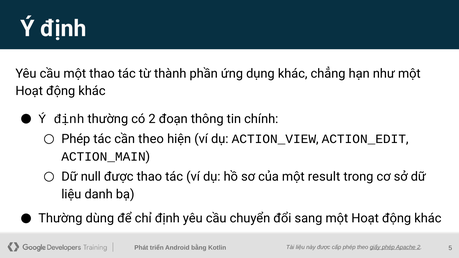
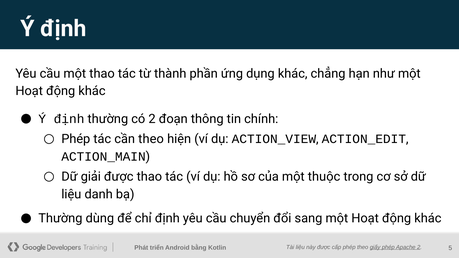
null: null -> giải (91, 177)
result: result -> thuộc (324, 177)
